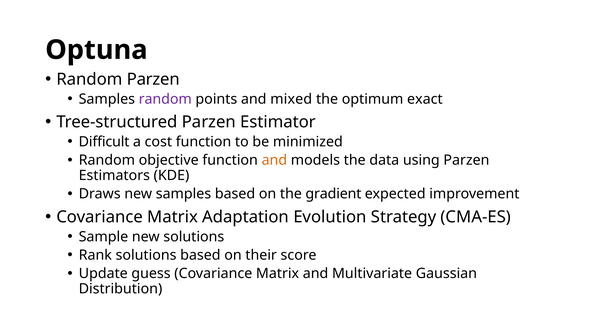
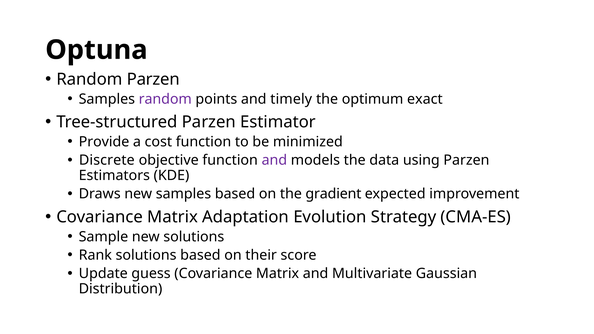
mixed: mixed -> timely (291, 99)
Difficult: Difficult -> Provide (104, 142)
Random: Random -> Discrete (107, 160)
and colour: orange -> purple (274, 160)
